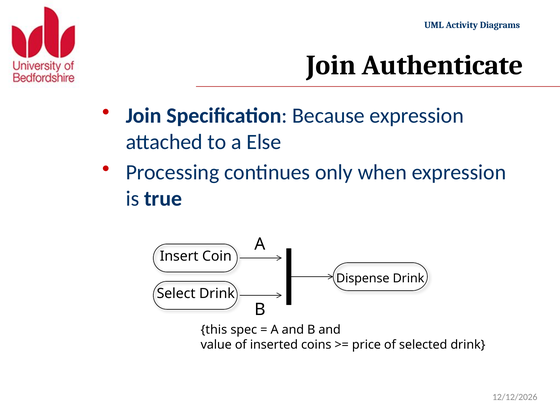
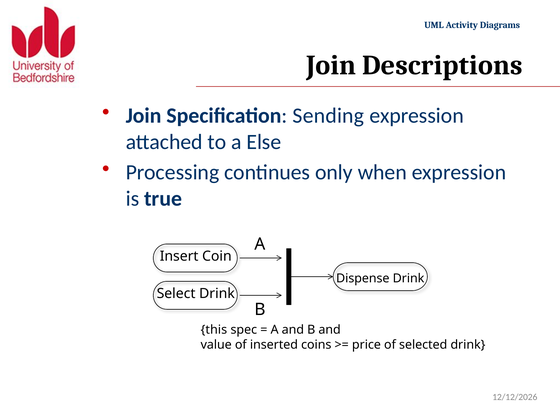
Authenticate: Authenticate -> Descriptions (442, 65)
Because: Because -> Sending (328, 116)
